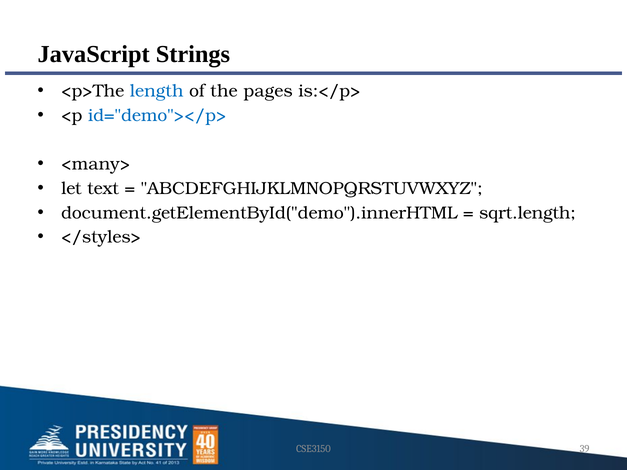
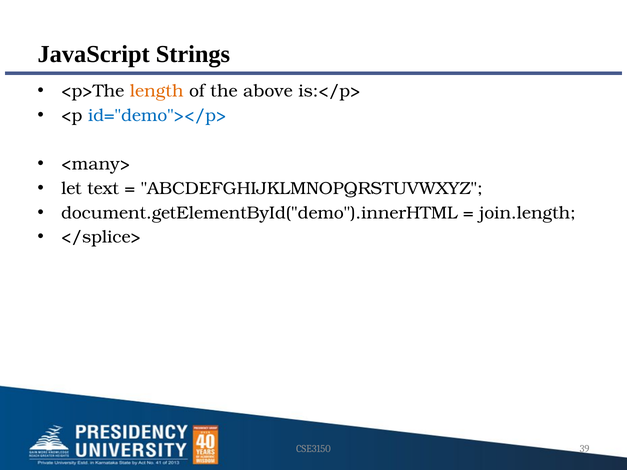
length colour: blue -> orange (157, 91)
pages: pages -> above (268, 91)
sqrt.length: sqrt.length -> join.length (527, 213)
</styles>: </styles> -> </splice> (101, 237)
